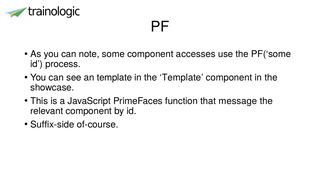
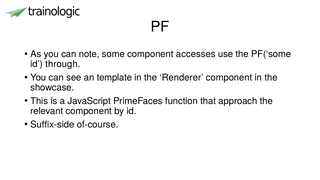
process: process -> through (63, 64)
the Template: Template -> Renderer (181, 78)
message: message -> approach (238, 101)
